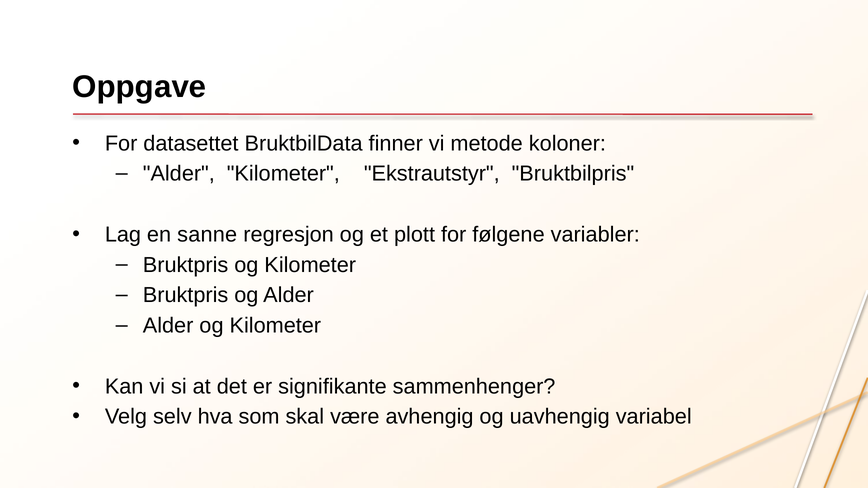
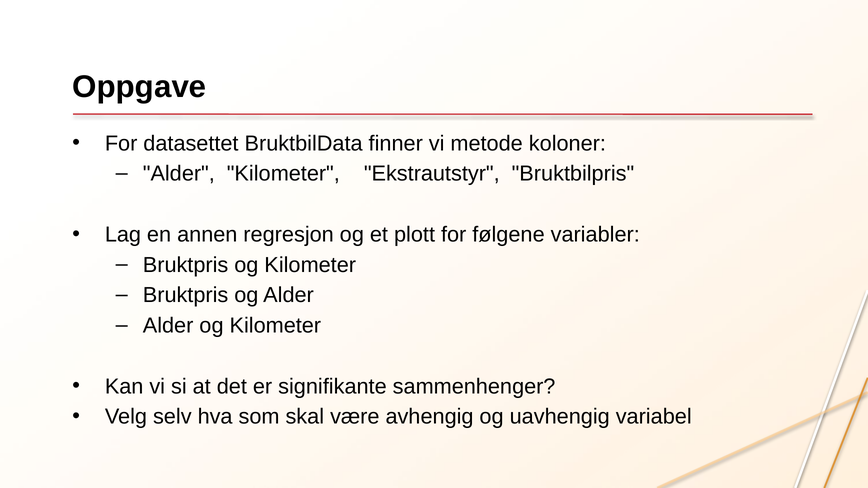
sanne: sanne -> annen (207, 235)
